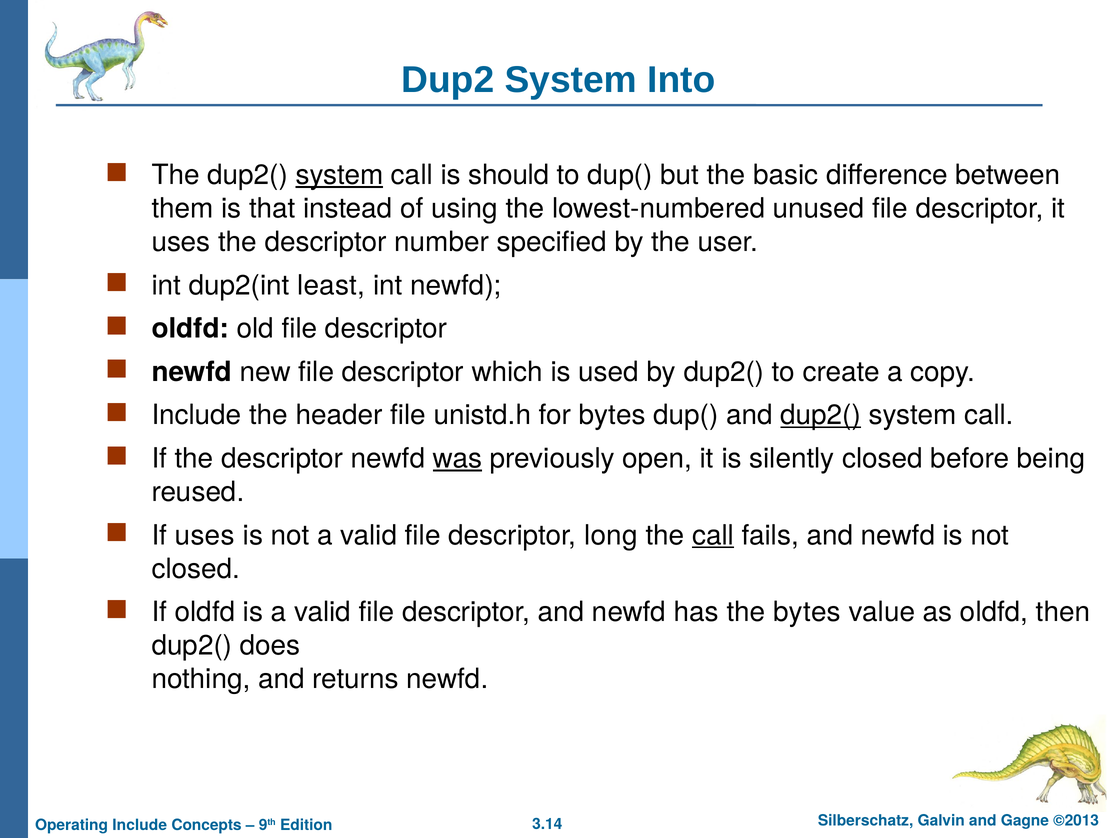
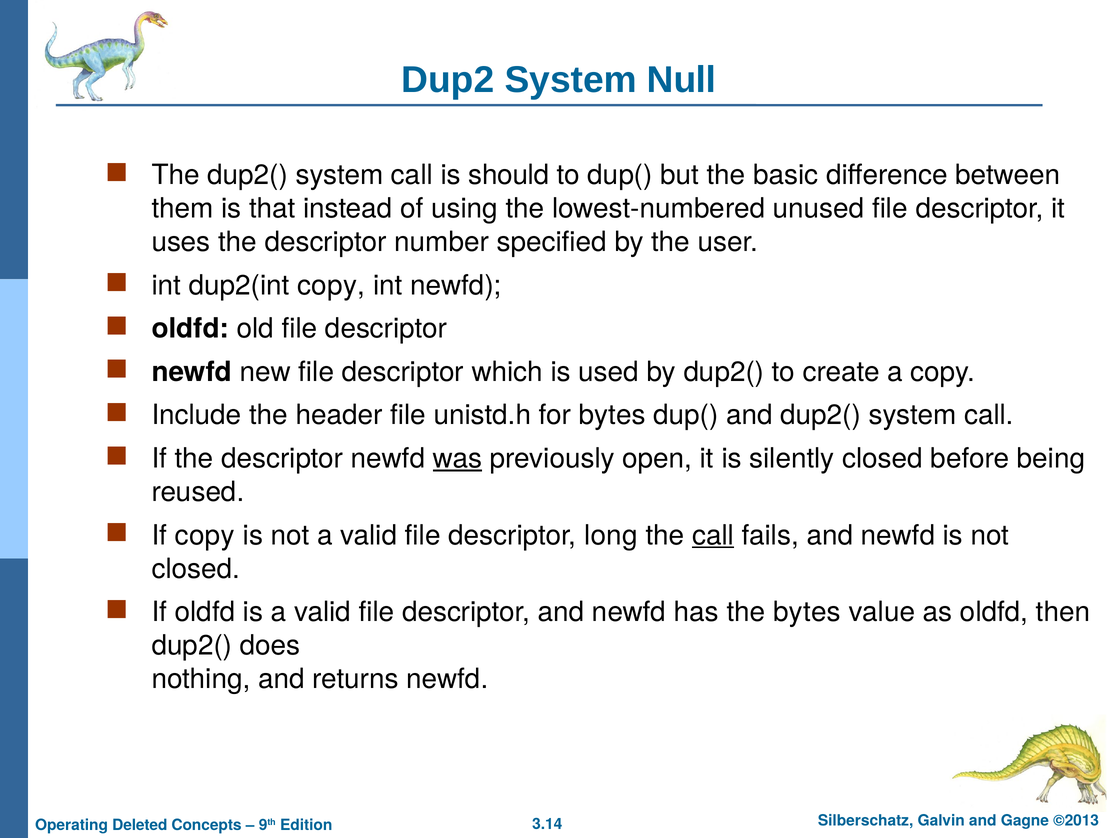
Into: Into -> Null (682, 80)
system underline: present -> none (340, 175)
dup2(int least: least -> copy (331, 285)
dup2( underline: present -> none (821, 415)
If uses: uses -> copy (205, 535)
Include: Include -> Deleted (140, 825)
